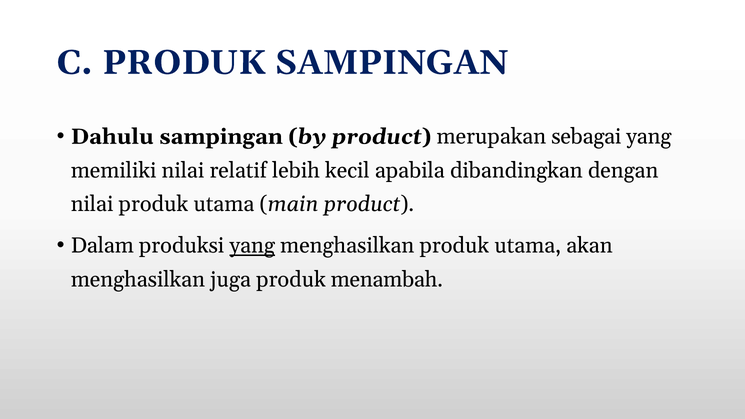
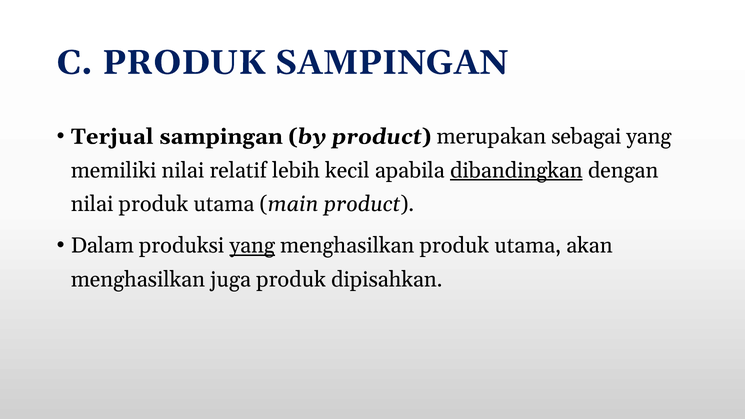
Dahulu: Dahulu -> Terjual (112, 137)
dibandingkan underline: none -> present (516, 170)
menambah: menambah -> dipisahkan (387, 280)
